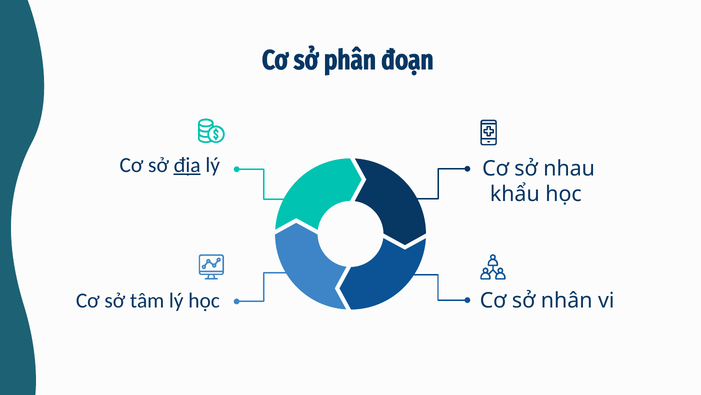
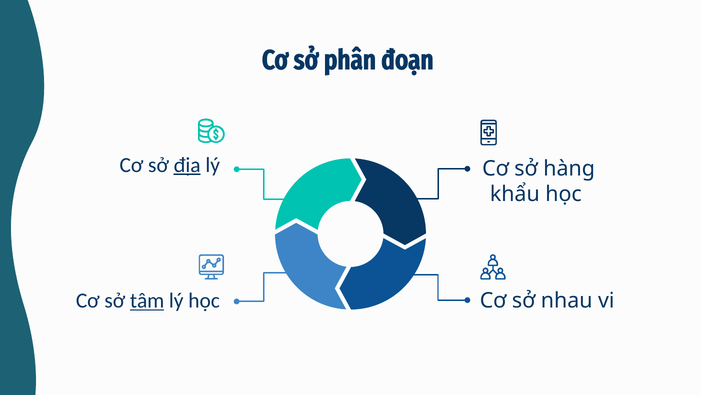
nhau: nhau -> hàng (569, 168)
tâm underline: none -> present (147, 300)
nhân: nhân -> nhau (567, 300)
